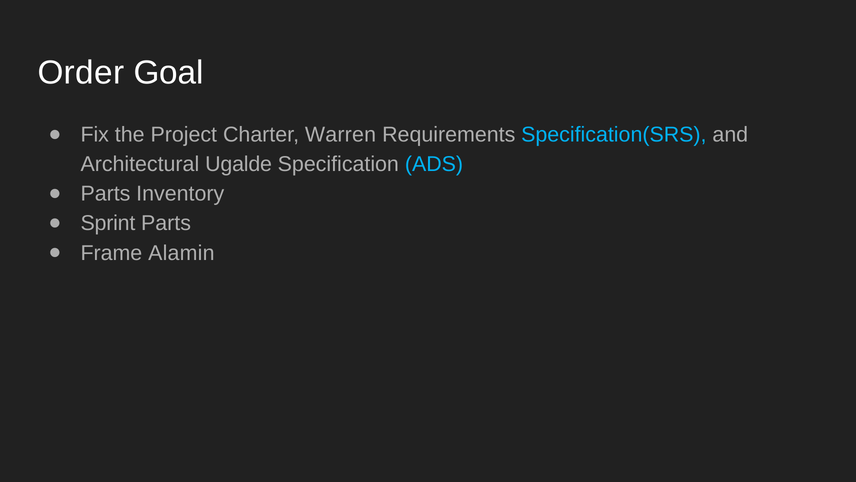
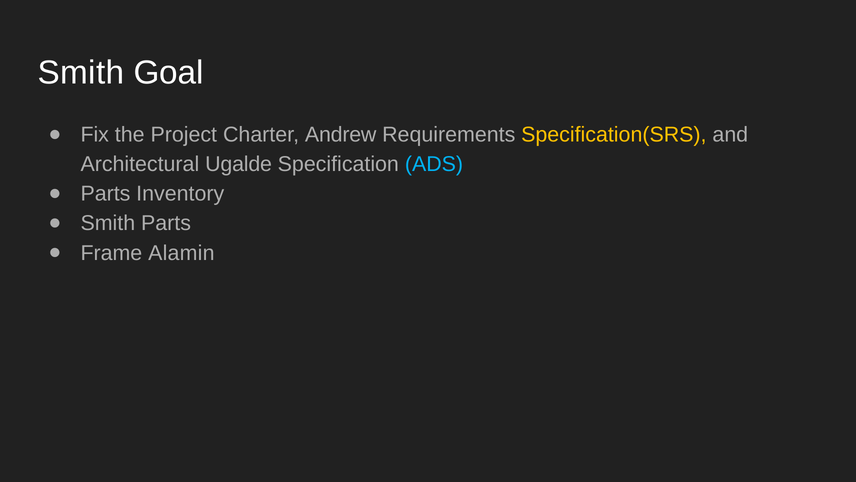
Order: Order -> Smith (81, 73)
Warren: Warren -> Andrew (341, 135)
Specification(SRS colour: light blue -> yellow (614, 135)
Sprint: Sprint -> Smith (108, 223)
